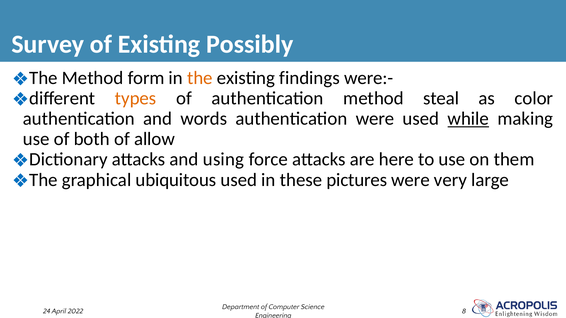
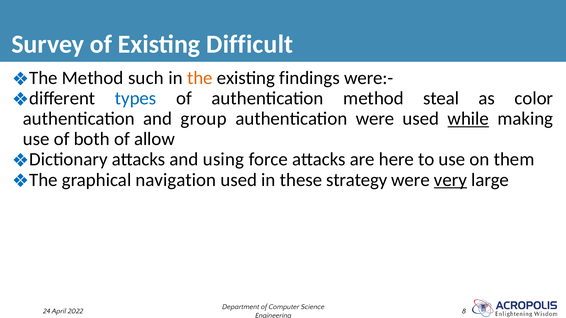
Possibly: Possibly -> Difficult (250, 44)
form: form -> such (146, 78)
types colour: orange -> blue (136, 98)
words: words -> group (204, 119)
ubiquitous: ubiquitous -> navigation (176, 180)
pictures: pictures -> strategy (357, 180)
very underline: none -> present (450, 180)
